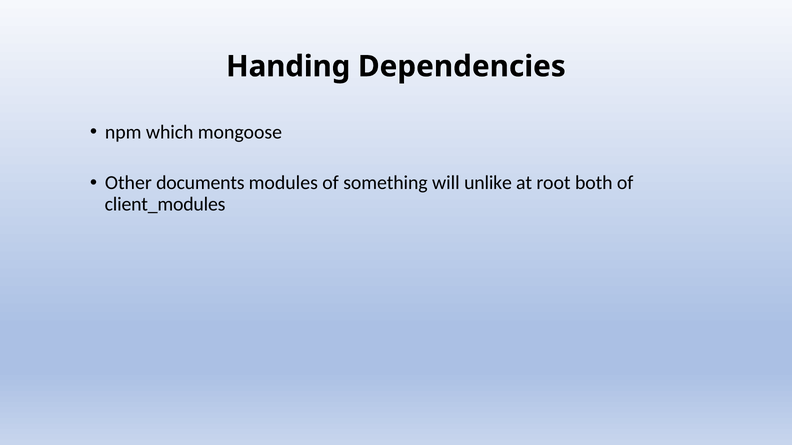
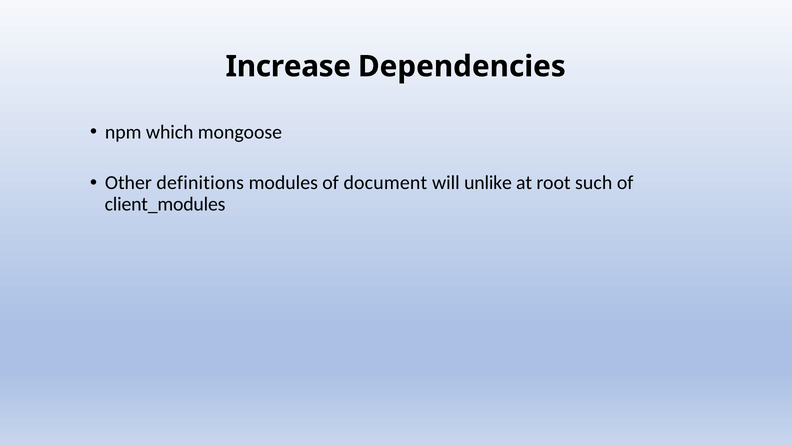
Handing: Handing -> Increase (288, 67)
documents: documents -> definitions (200, 183)
something: something -> document (385, 183)
both: both -> such (594, 183)
